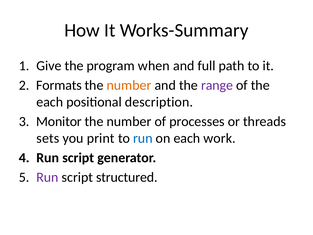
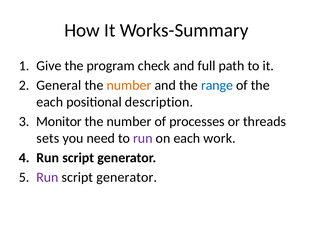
when: when -> check (154, 66)
Formats: Formats -> General (59, 85)
range colour: purple -> blue (217, 85)
print: print -> need (101, 138)
run colour: blue -> purple (143, 138)
structured: structured -> generator (127, 177)
